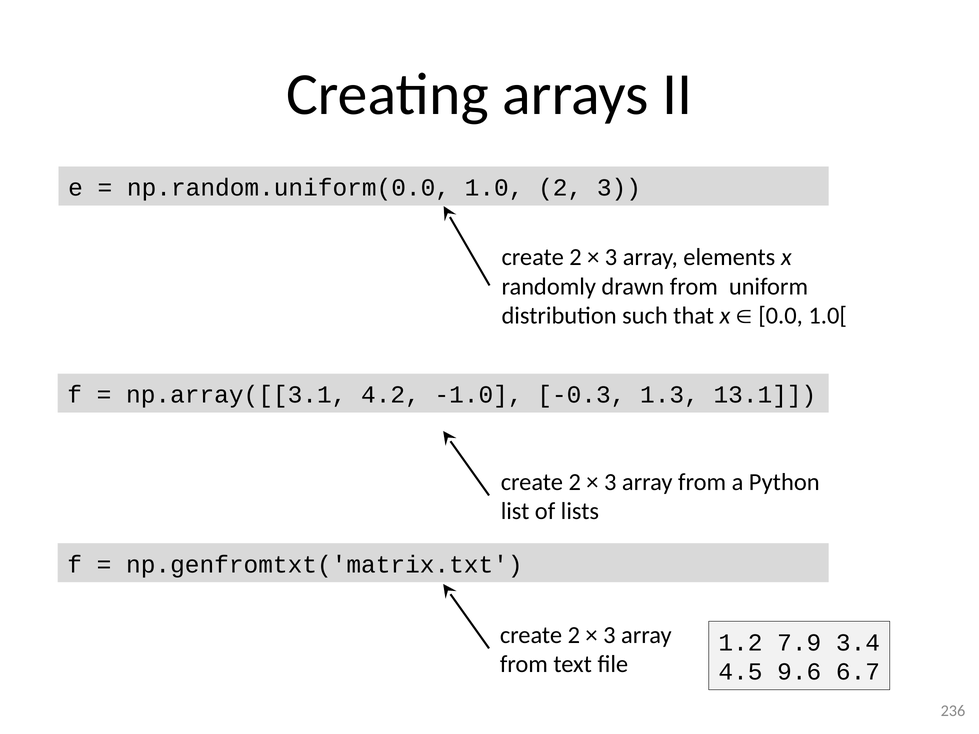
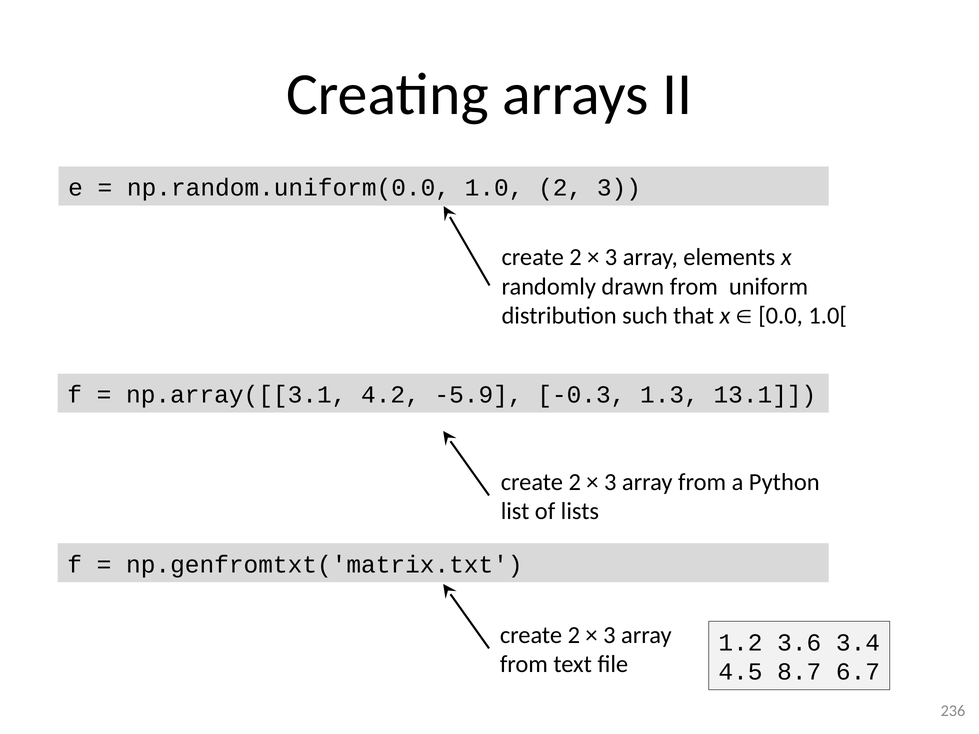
-1.0: -1.0 -> -5.9 (479, 395)
7.9: 7.9 -> 3.6 (799, 643)
9.6: 9.6 -> 8.7 (799, 672)
